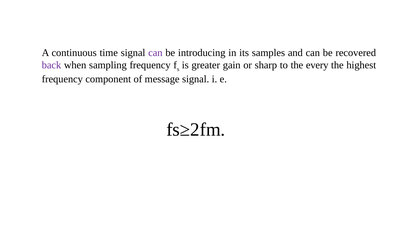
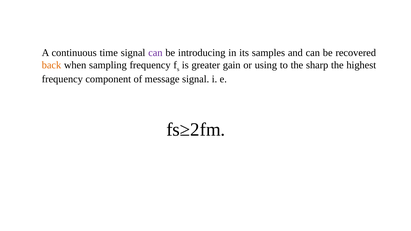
back colour: purple -> orange (51, 65)
sharp: sharp -> using (266, 65)
every: every -> sharp (317, 65)
